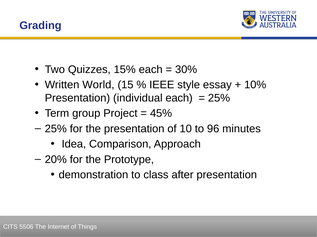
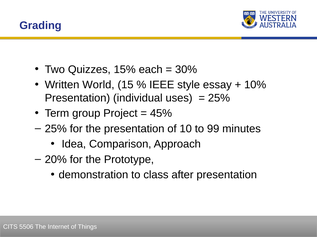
individual each: each -> uses (179, 98)
96: 96 -> 99 (213, 129)
